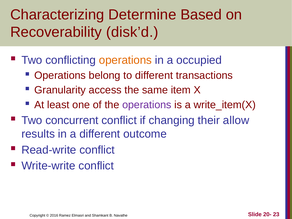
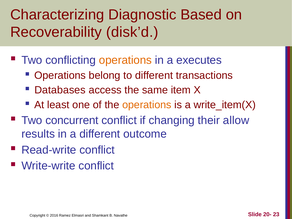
Determine: Determine -> Diagnostic (142, 15)
occupied: occupied -> executes (199, 60)
Granularity: Granularity -> Databases (60, 90)
operations colour: purple -> orange (147, 105)
